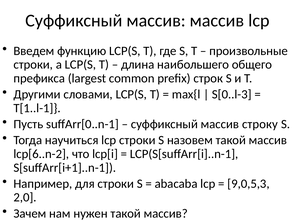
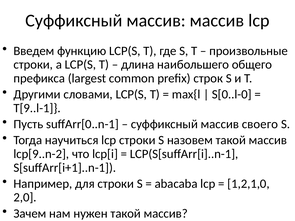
S[0..l-3: S[0..l-3 -> S[0..l-0 (232, 94)
T[1..l-1: T[1..l-1 -> T[9..l-1 (37, 108)
строку: строку -> своего (260, 124)
lcp[6..n-2: lcp[6..n-2 -> lcp[9..n-2 (41, 154)
9,0,5,3: 9,0,5,3 -> 1,2,1,0 (248, 184)
